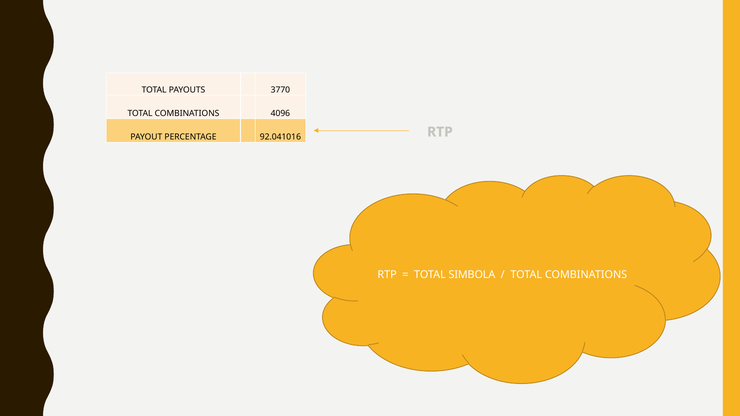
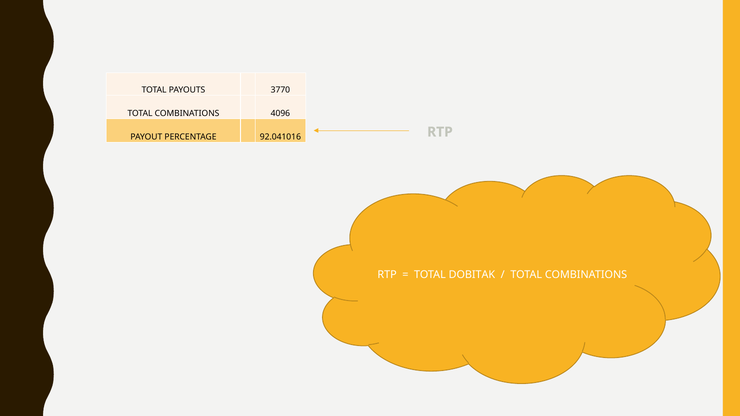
SIMBOLA: SIMBOLA -> DOBITAK (472, 275)
